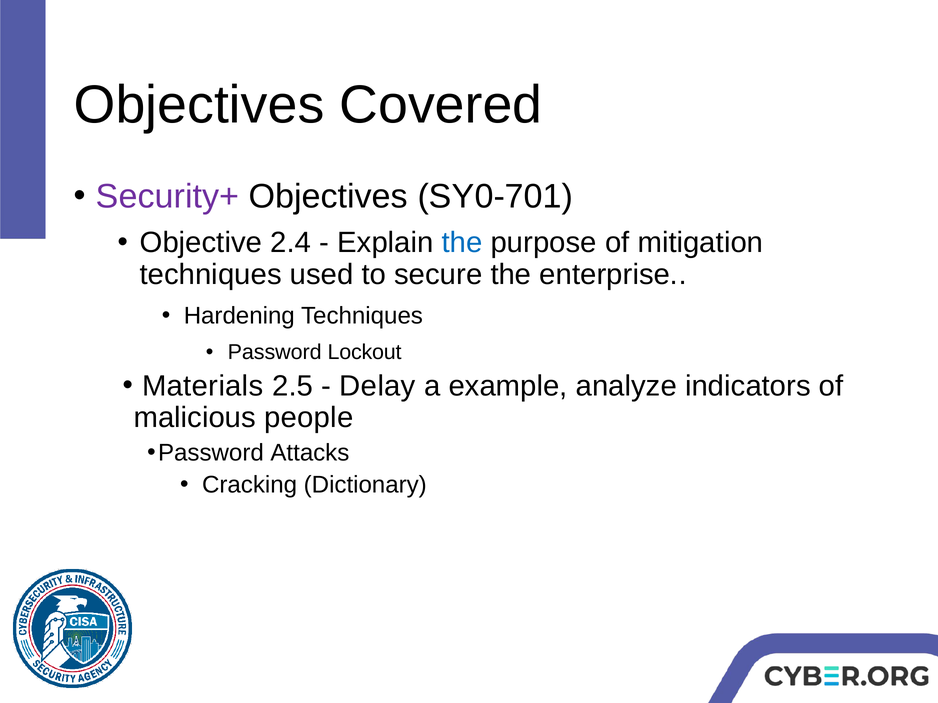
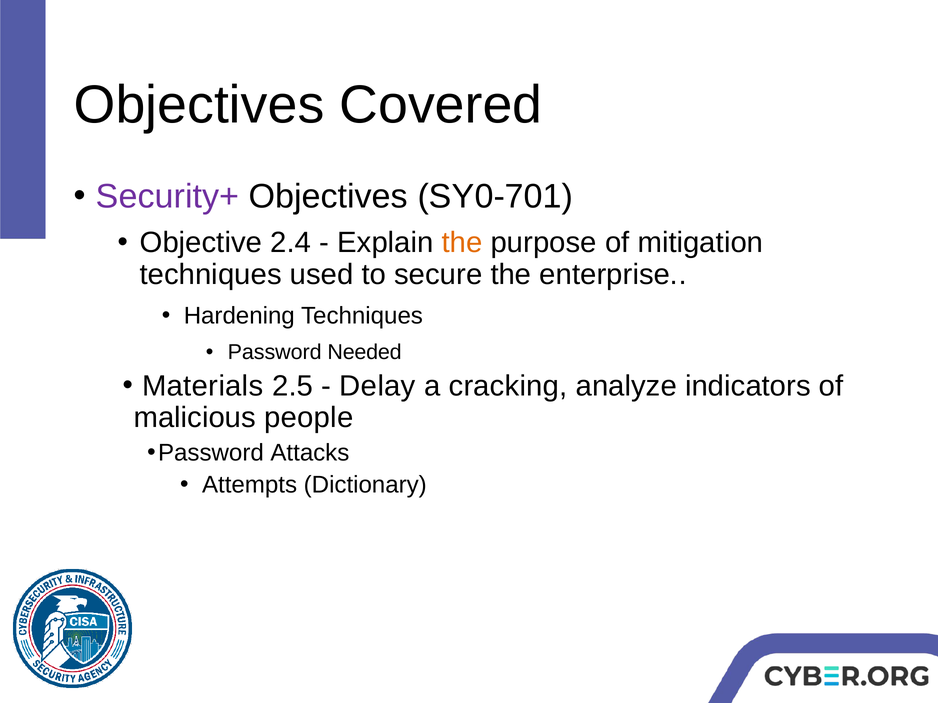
the colour: blue -> orange (462, 243)
Lockout: Lockout -> Needed (365, 353)
example: example -> cracking (508, 386)
Cracking: Cracking -> Attempts (250, 485)
